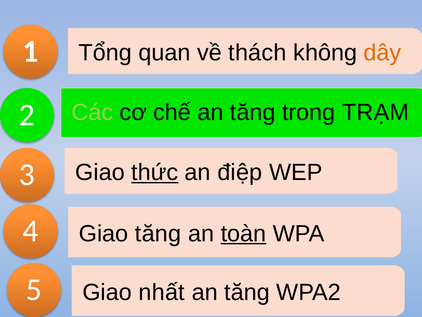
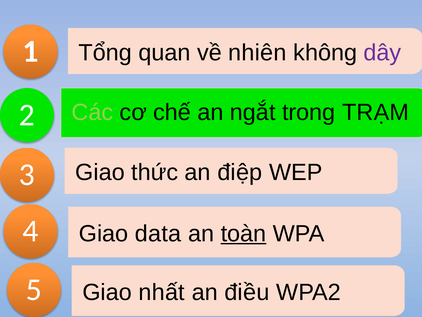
thách: thách -> nhiên (257, 53)
dây colour: orange -> purple (382, 53)
chế an tăng: tăng -> ngắt (253, 112)
thức underline: present -> none (155, 172)
Giao tăng: tăng -> data (158, 233)
tăng: tăng -> điều (247, 292)
